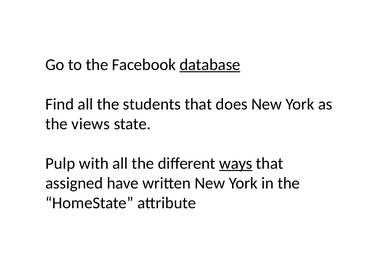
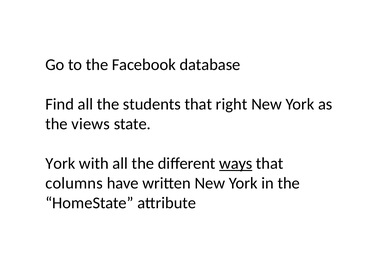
database underline: present -> none (210, 65)
does: does -> right (232, 104)
Pulp: Pulp -> York (60, 164)
assigned: assigned -> columns (74, 183)
